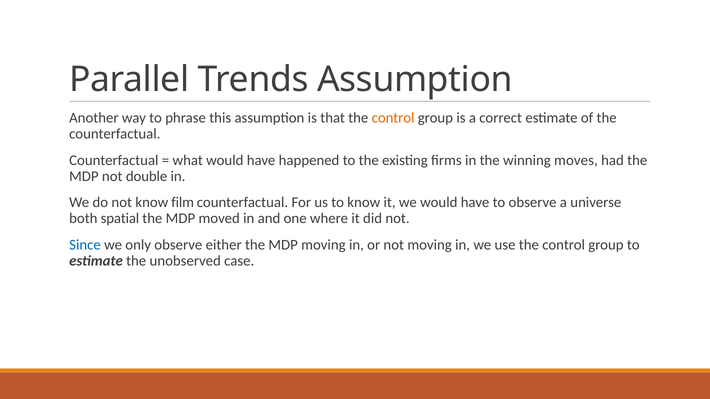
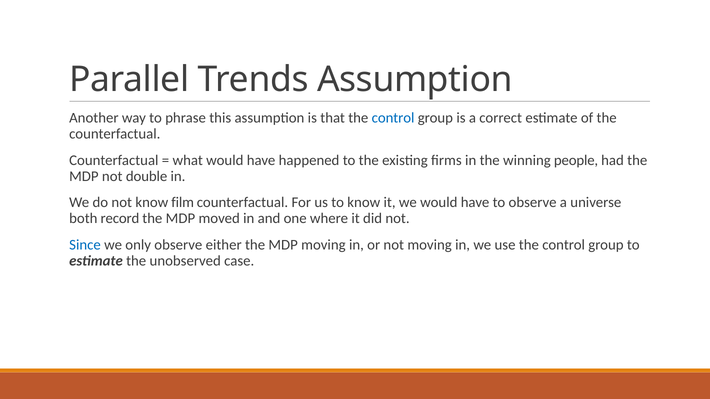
control colour: orange -> blue (393, 118)
moves: moves -> people (576, 160)
spatial: spatial -> record (120, 219)
